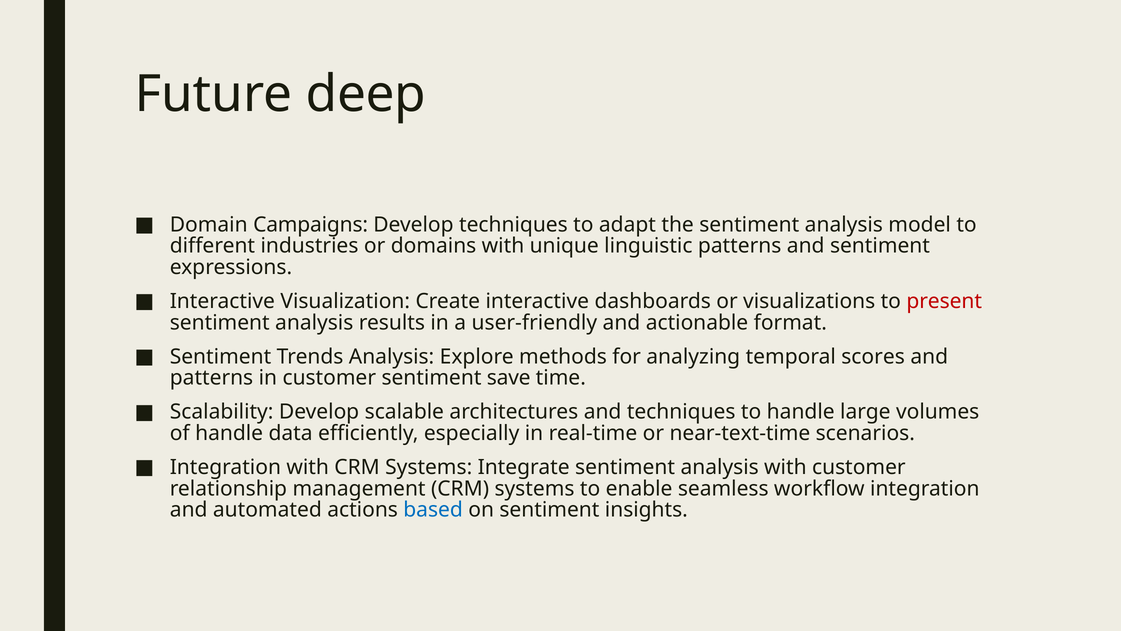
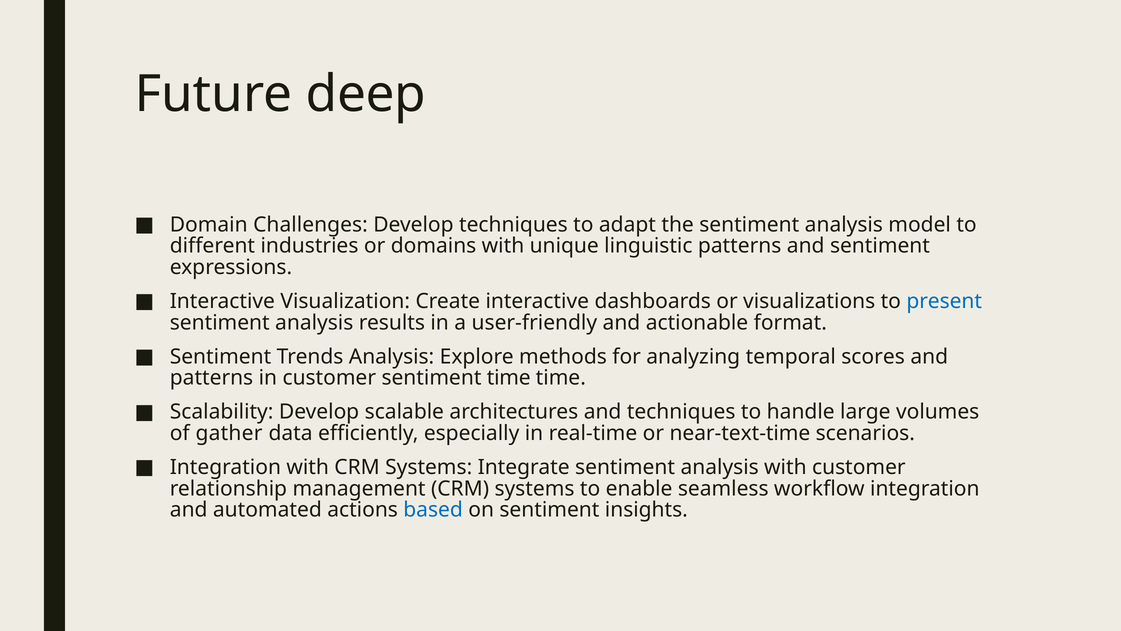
Campaigns: Campaigns -> Challenges (310, 225)
present colour: red -> blue (944, 301)
sentiment save: save -> time (509, 378)
of handle: handle -> gather (229, 433)
